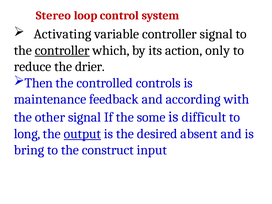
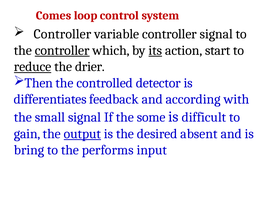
Stereo: Stereo -> Comes (54, 16)
Activating: Activating -> Controller (62, 34)
its underline: none -> present (155, 50)
only: only -> start (218, 50)
reduce underline: none -> present (33, 67)
controls: controls -> detector (158, 83)
maintenance: maintenance -> differentiates (50, 99)
other: other -> small (50, 117)
long: long -> gain (27, 134)
construct: construct -> performs (108, 150)
